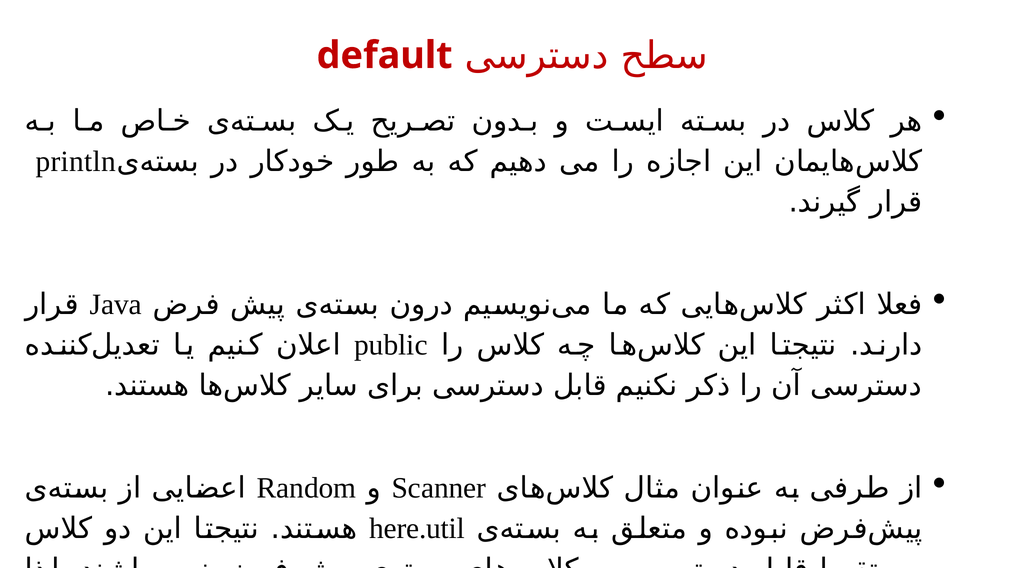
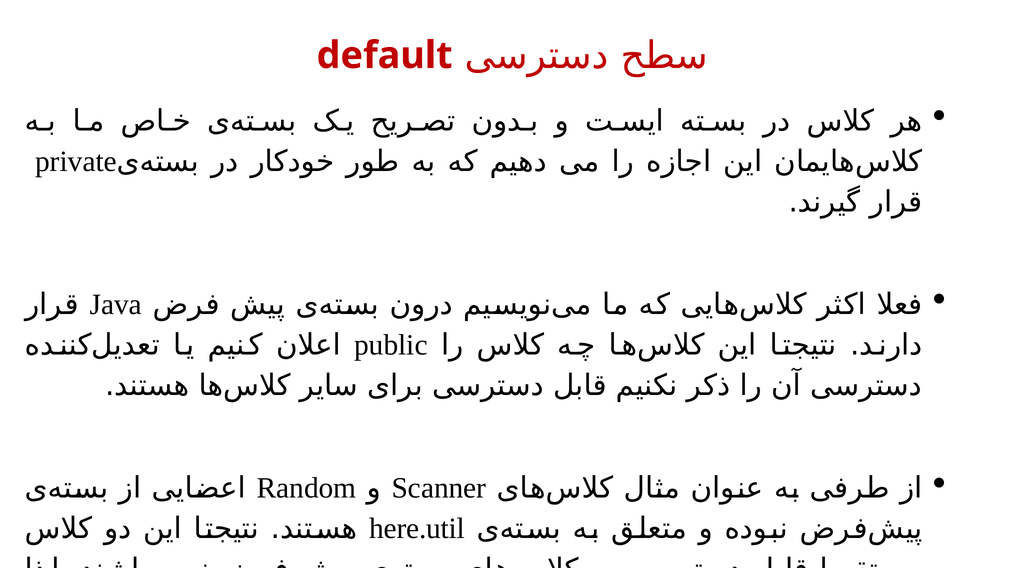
println: println -> private (76, 161)
